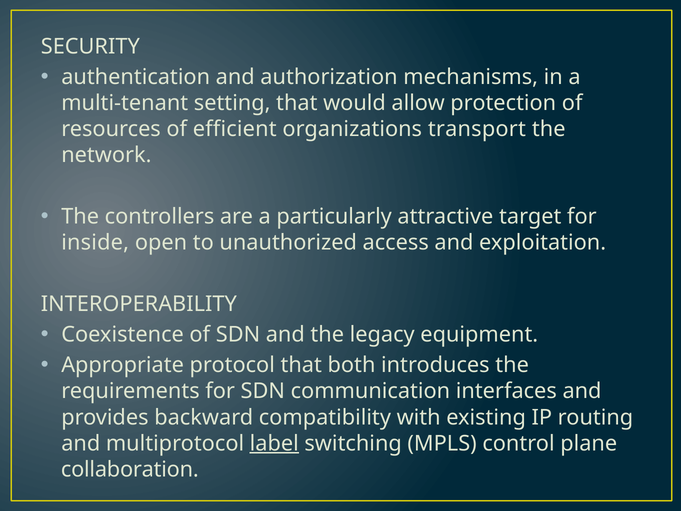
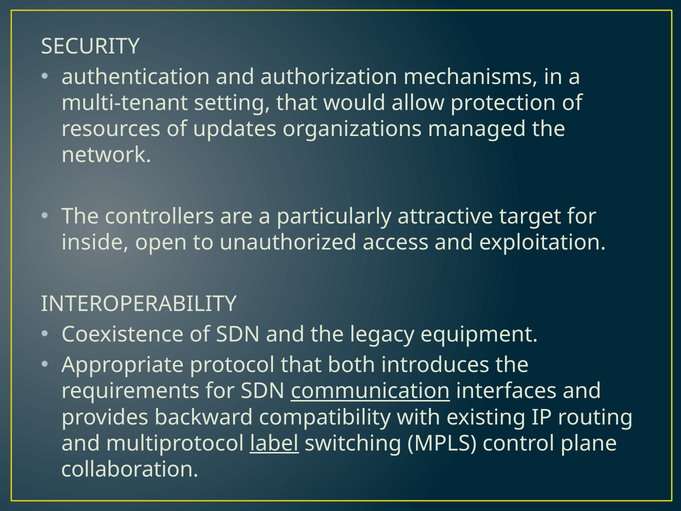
efficient: efficient -> updates (235, 129)
transport: transport -> managed (477, 129)
communication underline: none -> present (370, 391)
